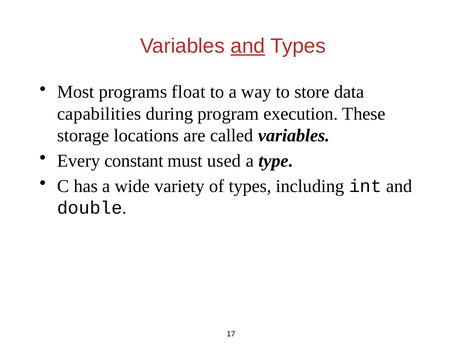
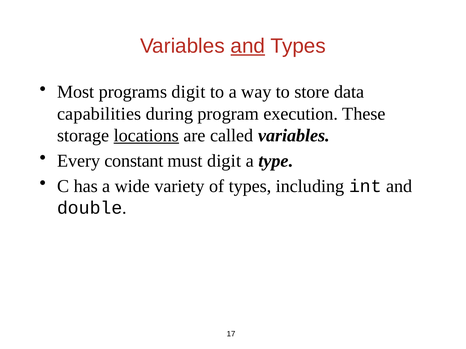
programs float: float -> digit (189, 92)
locations underline: none -> present (146, 136)
must used: used -> digit (224, 161)
